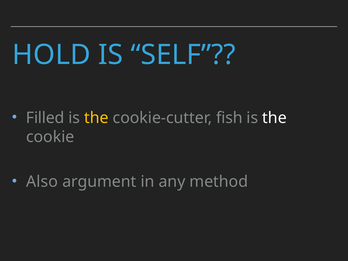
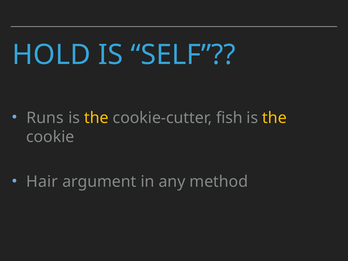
Filled: Filled -> Runs (45, 118)
the colour: white -> yellow (274, 118)
Also: Also -> Hair (42, 182)
